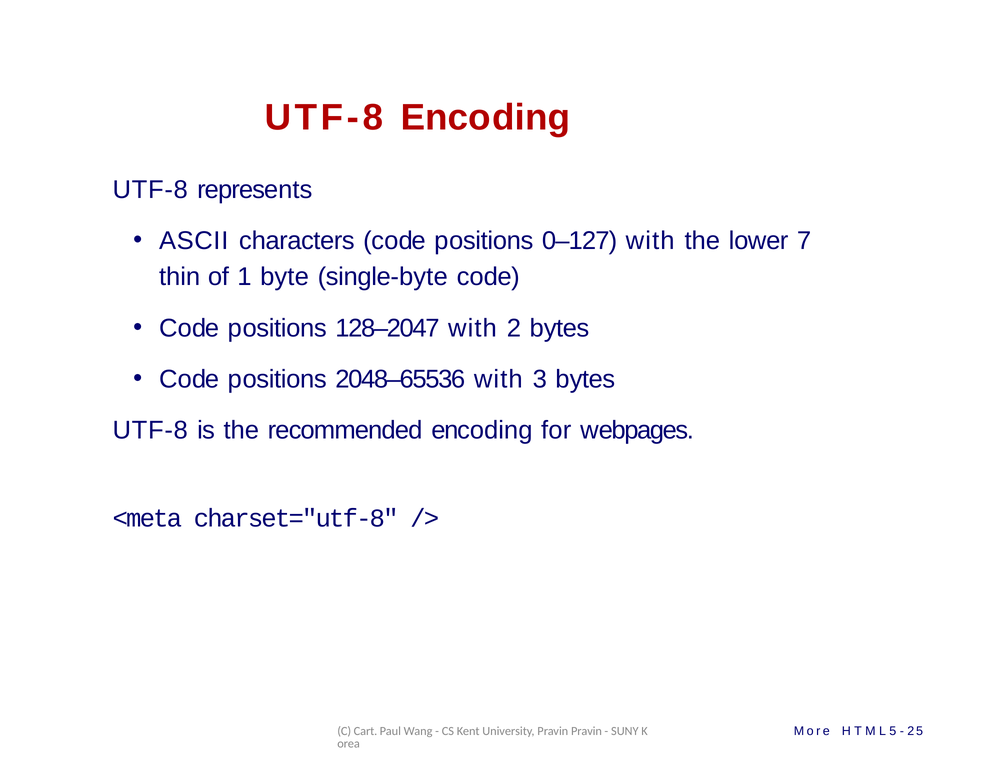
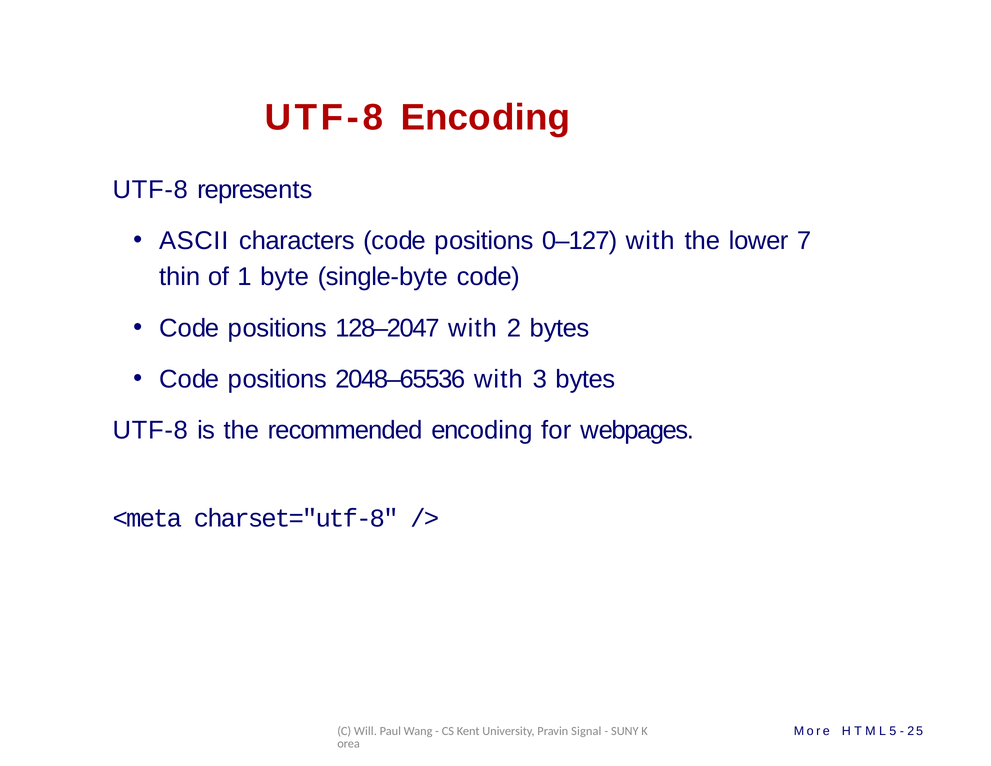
Cart: Cart -> Will (365, 731)
Pravin Pravin: Pravin -> Signal (586, 731)
